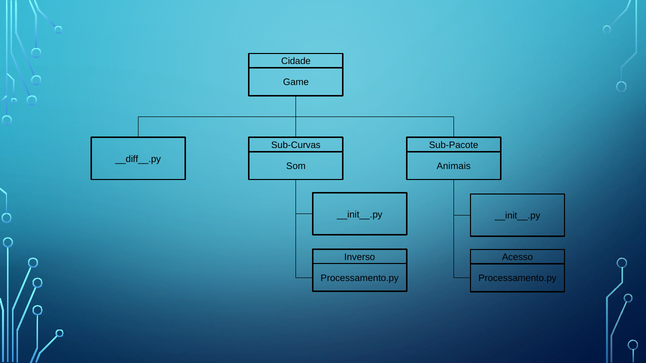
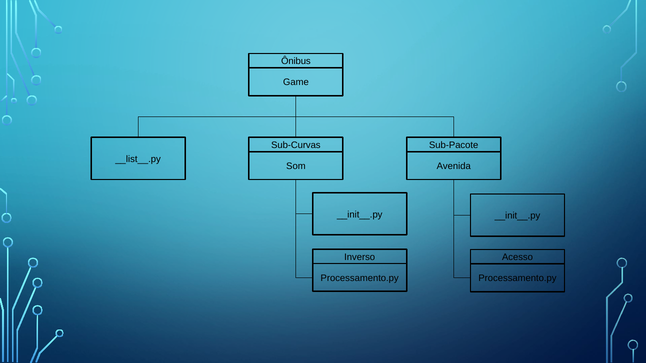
Cidade: Cidade -> Ônibus (296, 61)
__diff__.py: __diff__.py -> __list__.py (138, 159)
Animais: Animais -> Avenida (454, 166)
